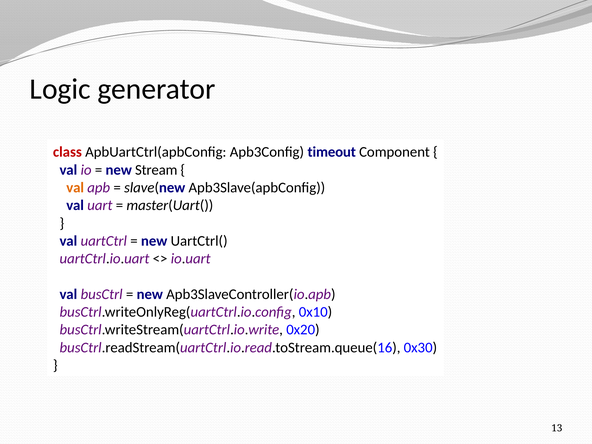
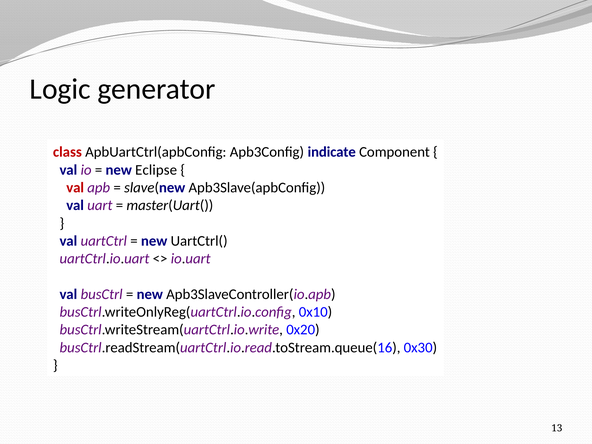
timeout: timeout -> indicate (332, 152)
Stream: Stream -> Eclipse (156, 170)
val colour: orange -> red (75, 188)
